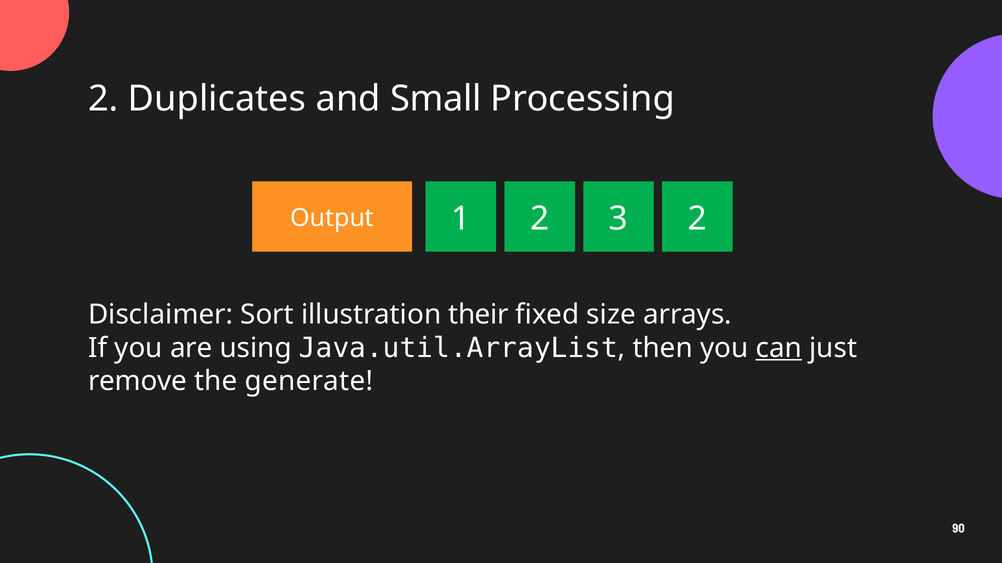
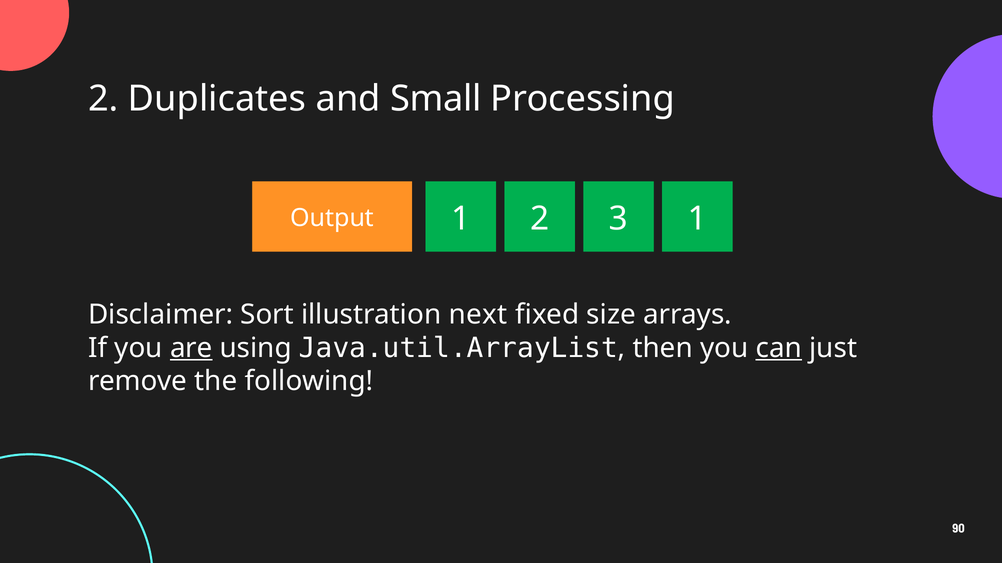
1 2: 2 -> 1 (697, 219)
their: their -> next (478, 315)
are underline: none -> present (191, 348)
generate: generate -> following (309, 382)
